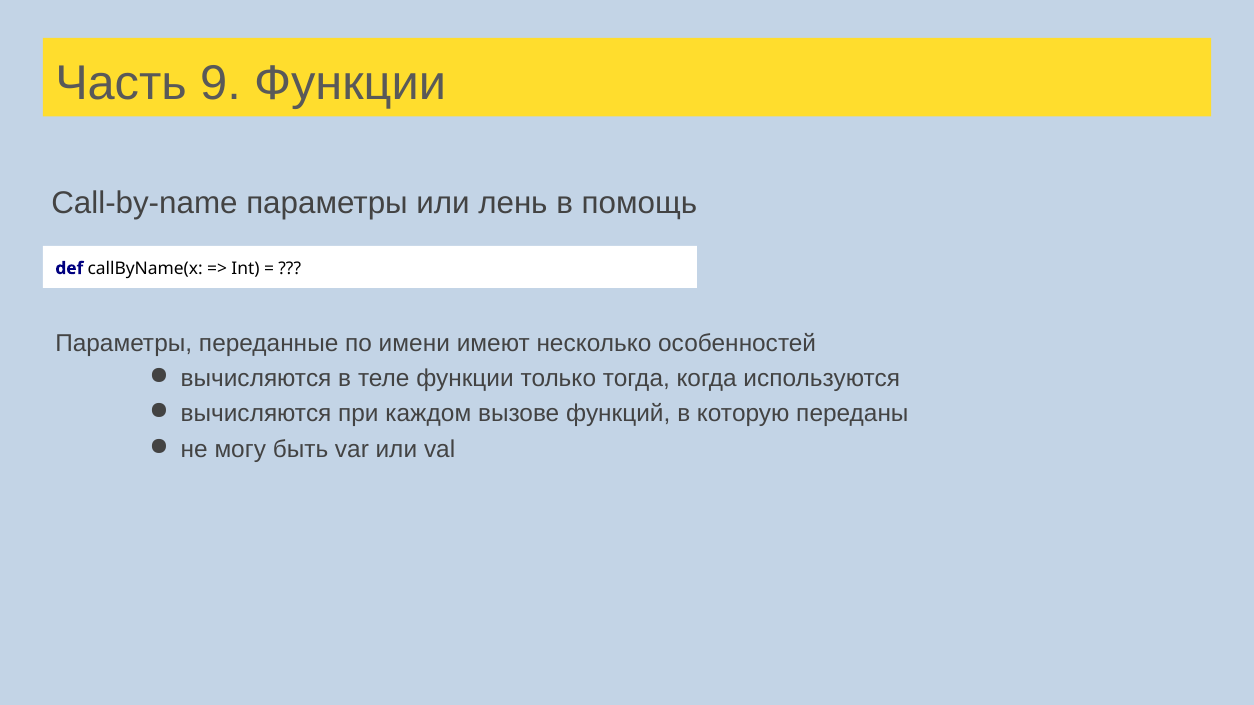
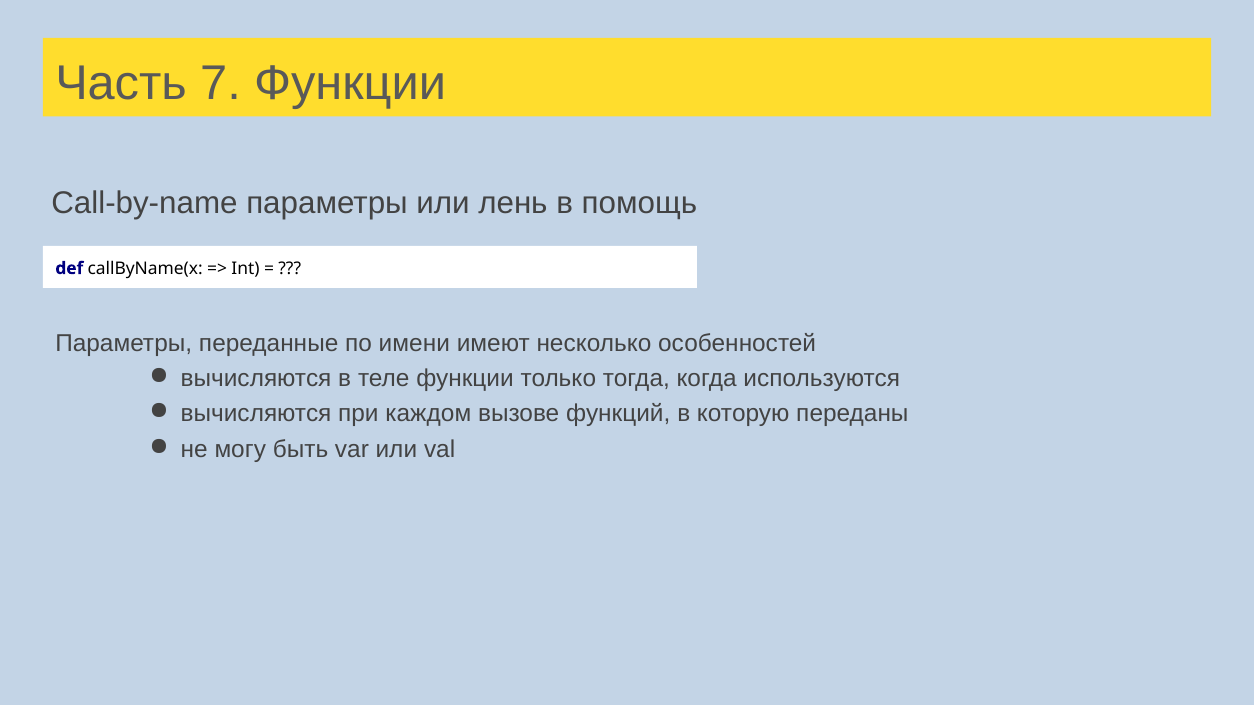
9: 9 -> 7 (220, 83)
